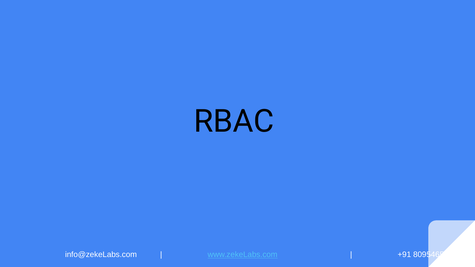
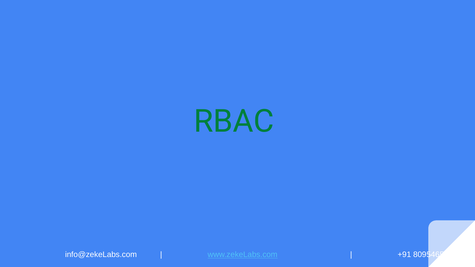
RBAC colour: black -> green (234, 121)
